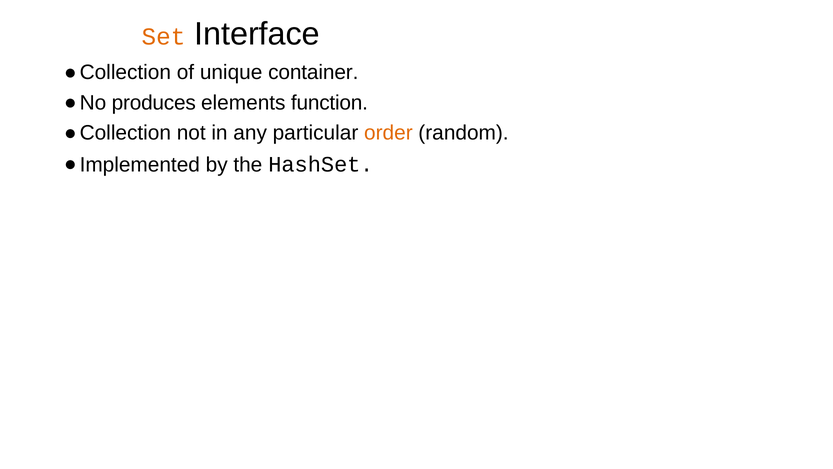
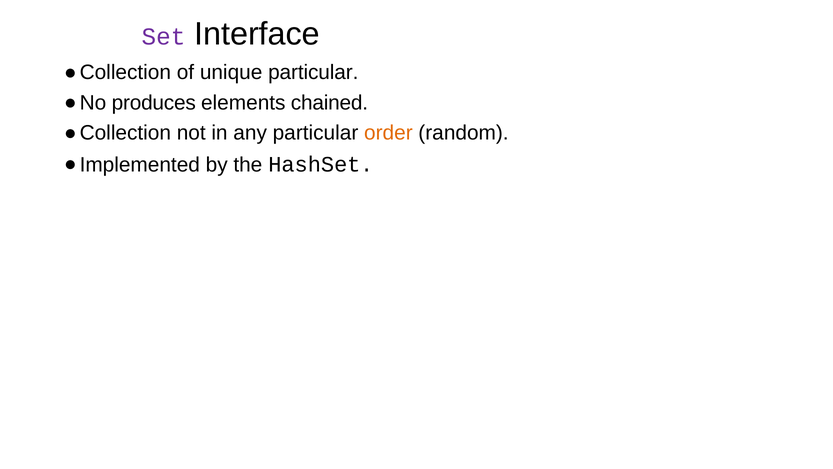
Set colour: orange -> purple (163, 37)
unique container: container -> particular (313, 72)
function: function -> chained (329, 103)
